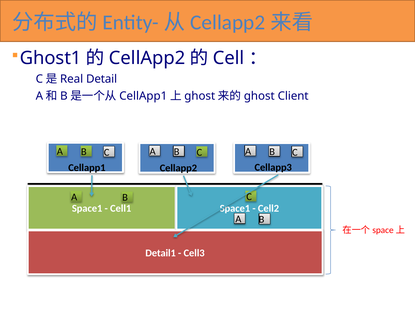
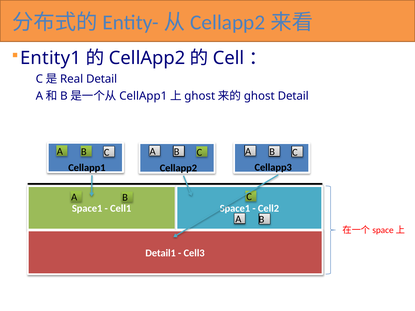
Ghost1: Ghost1 -> Entity1 (51, 58)
Client: Client -> Detail (293, 96)
